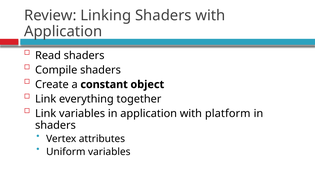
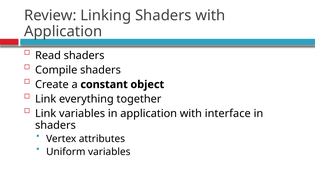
platform: platform -> interface (228, 114)
